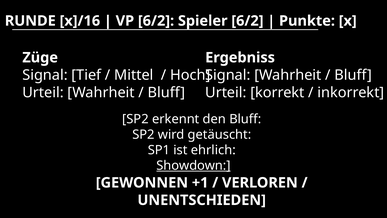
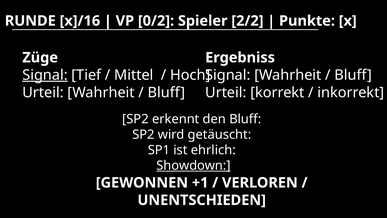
VP 6/2: 6/2 -> 0/2 (156, 21)
Spieler 6/2: 6/2 -> 2/2 (247, 21)
Signal underline: none -> present (45, 75)
